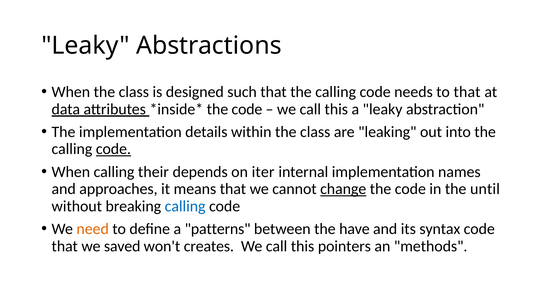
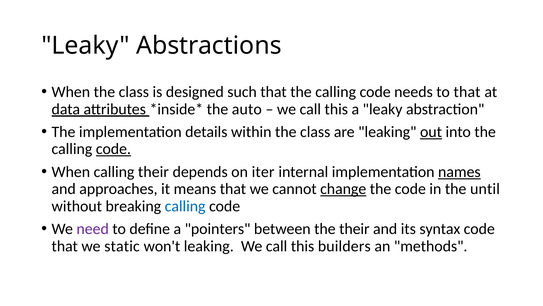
code: code -> auto (247, 109)
out underline: none -> present (431, 132)
names underline: none -> present (459, 172)
need colour: orange -> purple (93, 229)
patterns: patterns -> pointers (218, 229)
the have: have -> their (354, 229)
saved: saved -> static (122, 246)
won't creates: creates -> leaking (209, 246)
pointers: pointers -> builders (344, 246)
